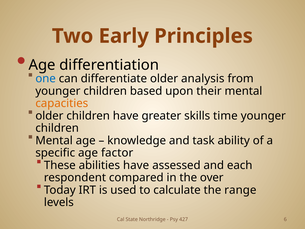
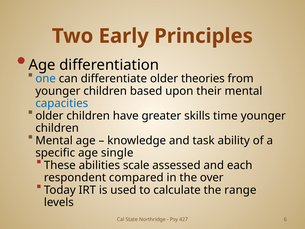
analysis: analysis -> theories (203, 79)
capacities colour: orange -> blue (62, 103)
factor: factor -> single (117, 153)
abilities have: have -> scale (136, 165)
